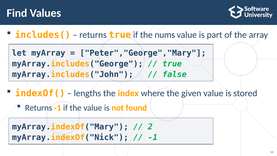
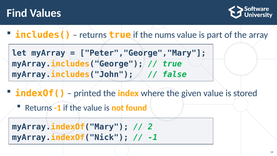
lengths: lengths -> printed (87, 93)
